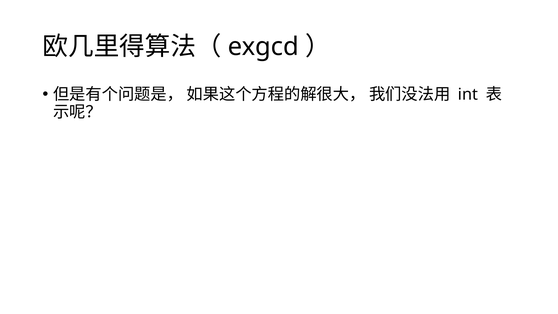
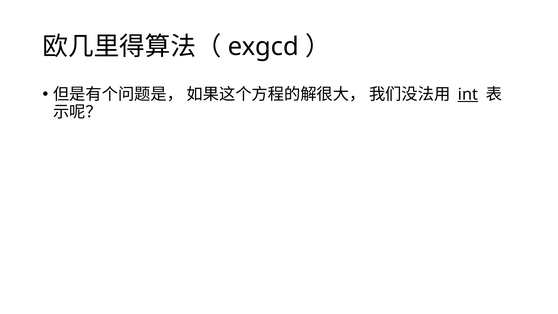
int underline: none -> present (468, 94)
